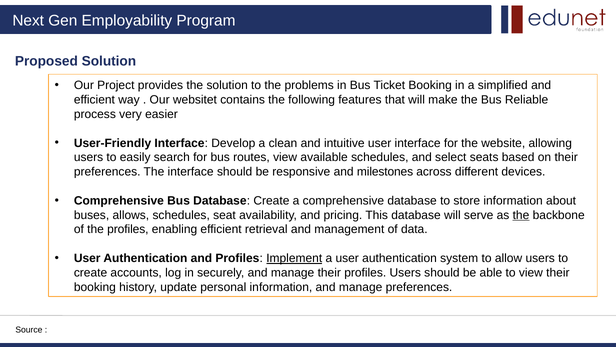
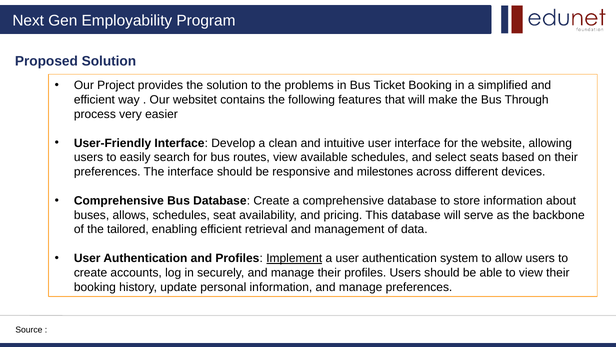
Reliable: Reliable -> Through (527, 100)
the underline: present -> none (521, 215)
the profiles: profiles -> tailored (128, 229)
